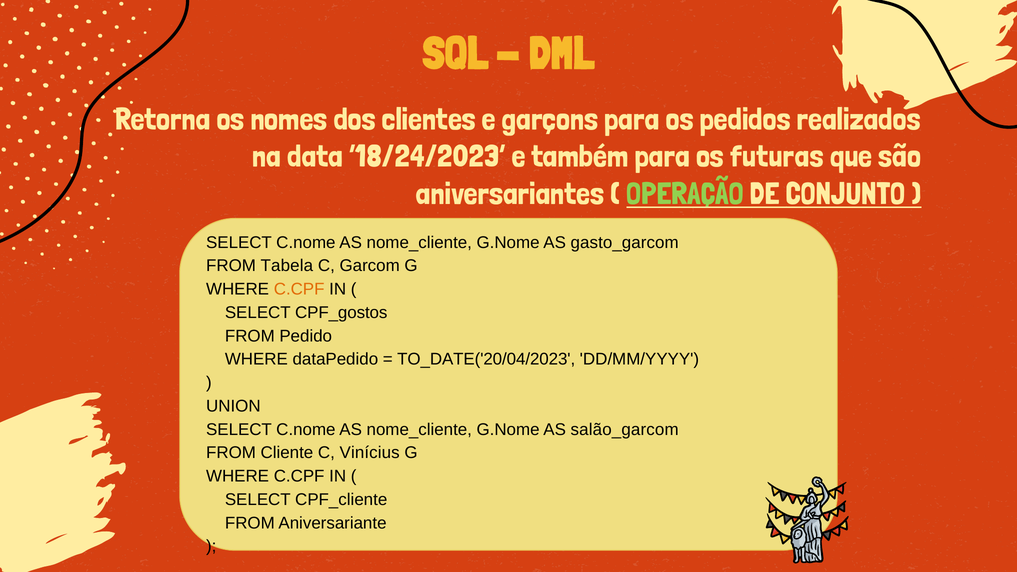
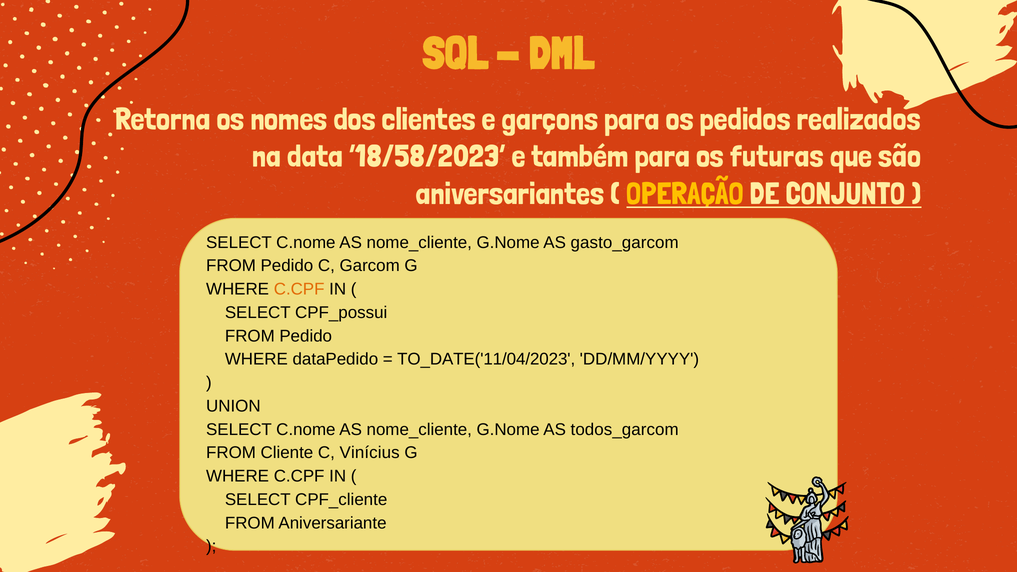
18/24/2023: 18/24/2023 -> 18/58/2023 (427, 157)
OPERAÇÃO colour: light green -> yellow (685, 194)
Tabela: Tabela -> Pedido (287, 266)
CPF_gostos: CPF_gostos -> CPF_possui (341, 313)
TO_DATE('20/04/2023: TO_DATE('20/04/2023 -> TO_DATE('11/04/2023 (486, 359)
salão_garcom: salão_garcom -> todos_garcom (625, 430)
